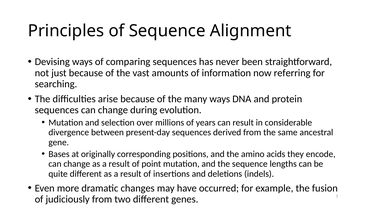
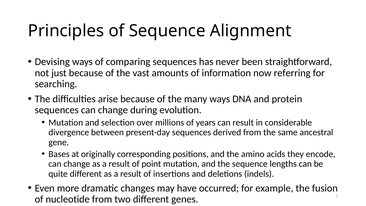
judiciously: judiciously -> nucleotide (68, 199)
